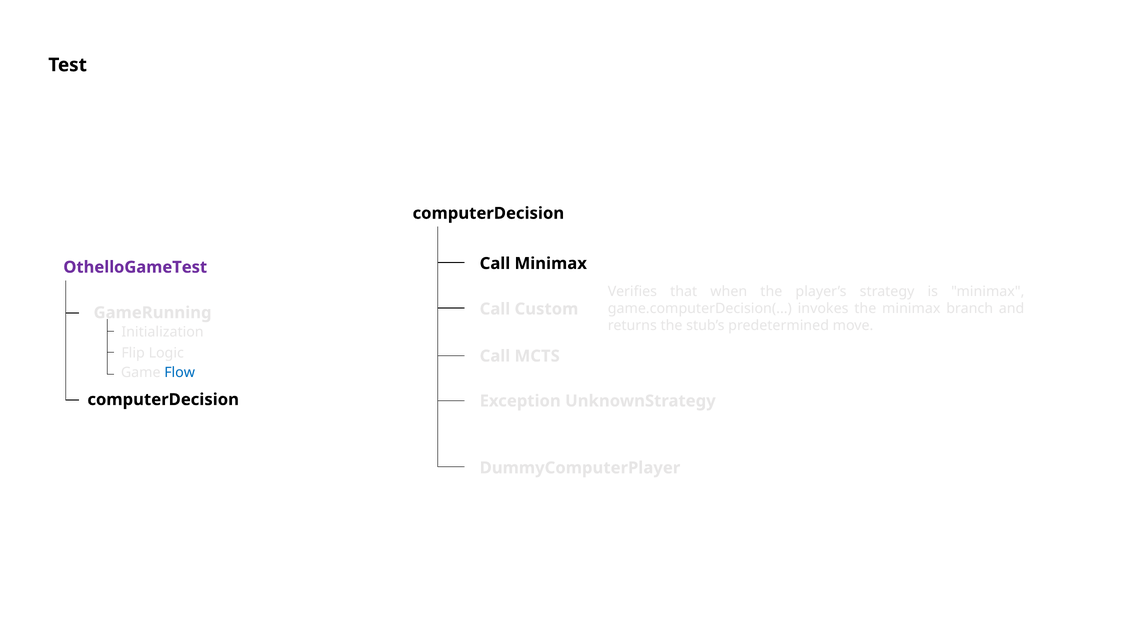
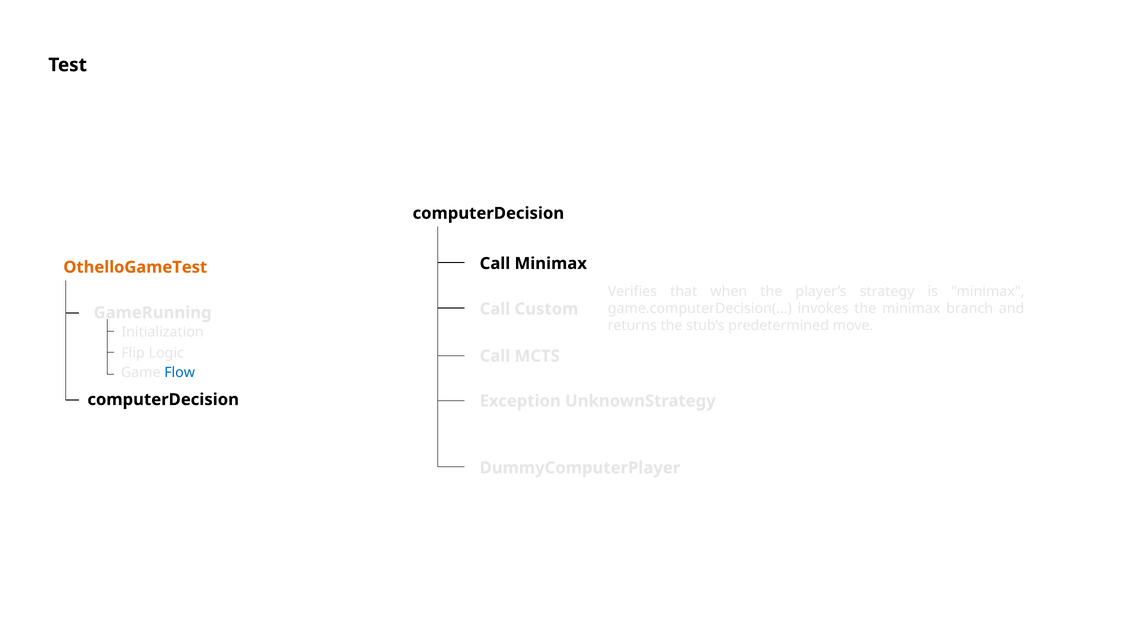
OthelloGameTest colour: purple -> orange (135, 267)
